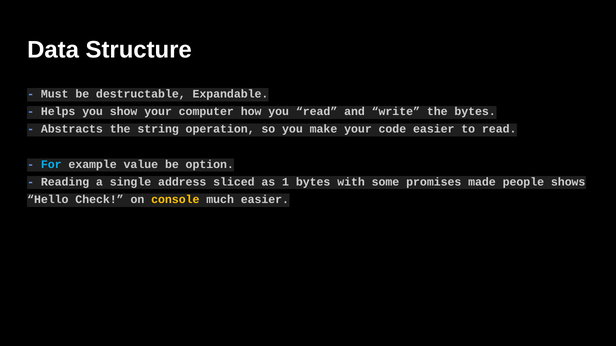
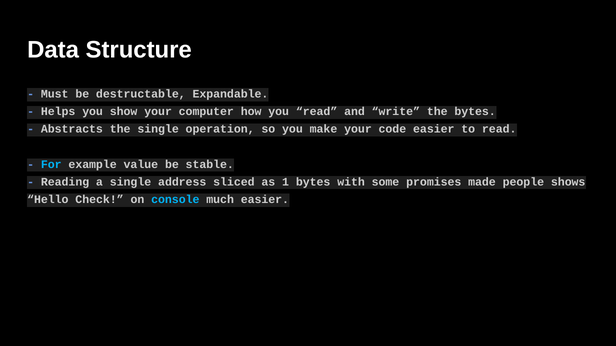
the string: string -> single (158, 129)
option: option -> stable (210, 165)
console colour: yellow -> light blue (175, 200)
